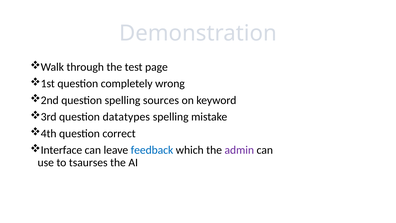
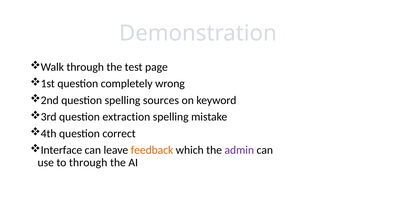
datatypes: datatypes -> extraction (126, 117)
feedback colour: blue -> orange (152, 150)
to tsaurses: tsaurses -> through (88, 162)
